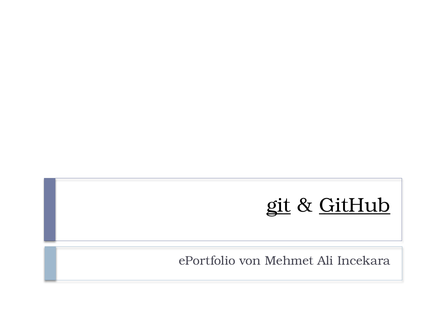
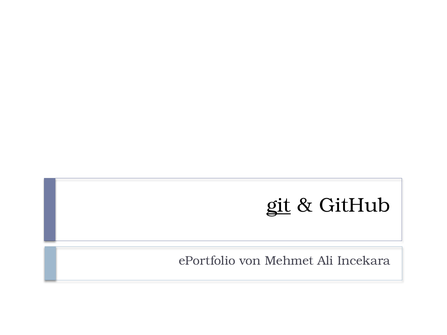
GitHub underline: present -> none (355, 205)
